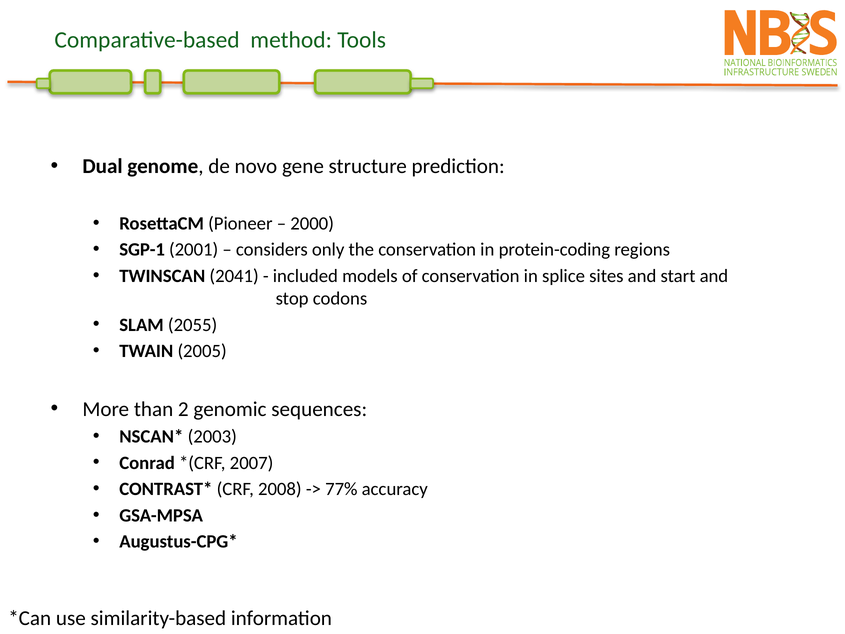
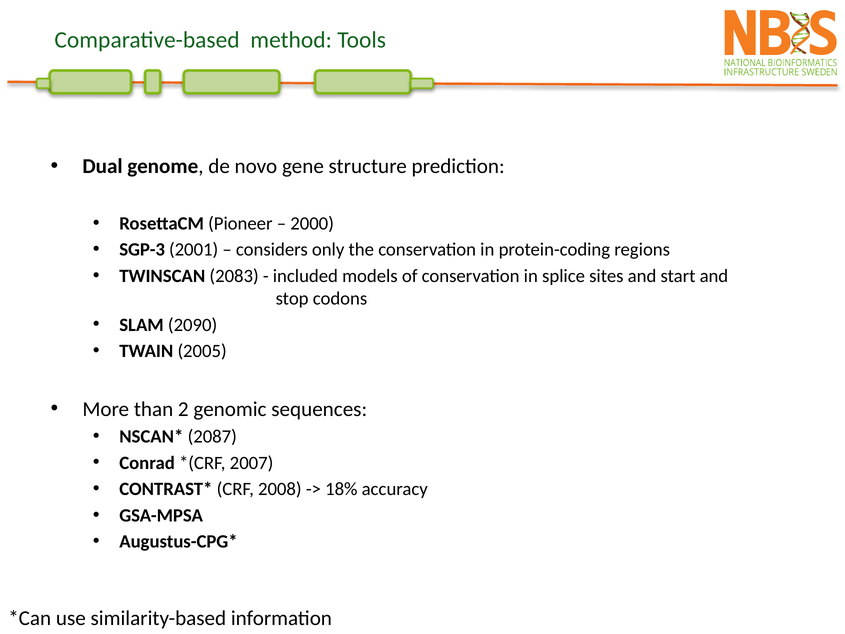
SGP-1: SGP-1 -> SGP-3 (142, 250)
2041: 2041 -> 2083 (234, 276)
2055: 2055 -> 2090 (193, 325)
2003: 2003 -> 2087 (212, 436)
77%: 77% -> 18% (341, 489)
